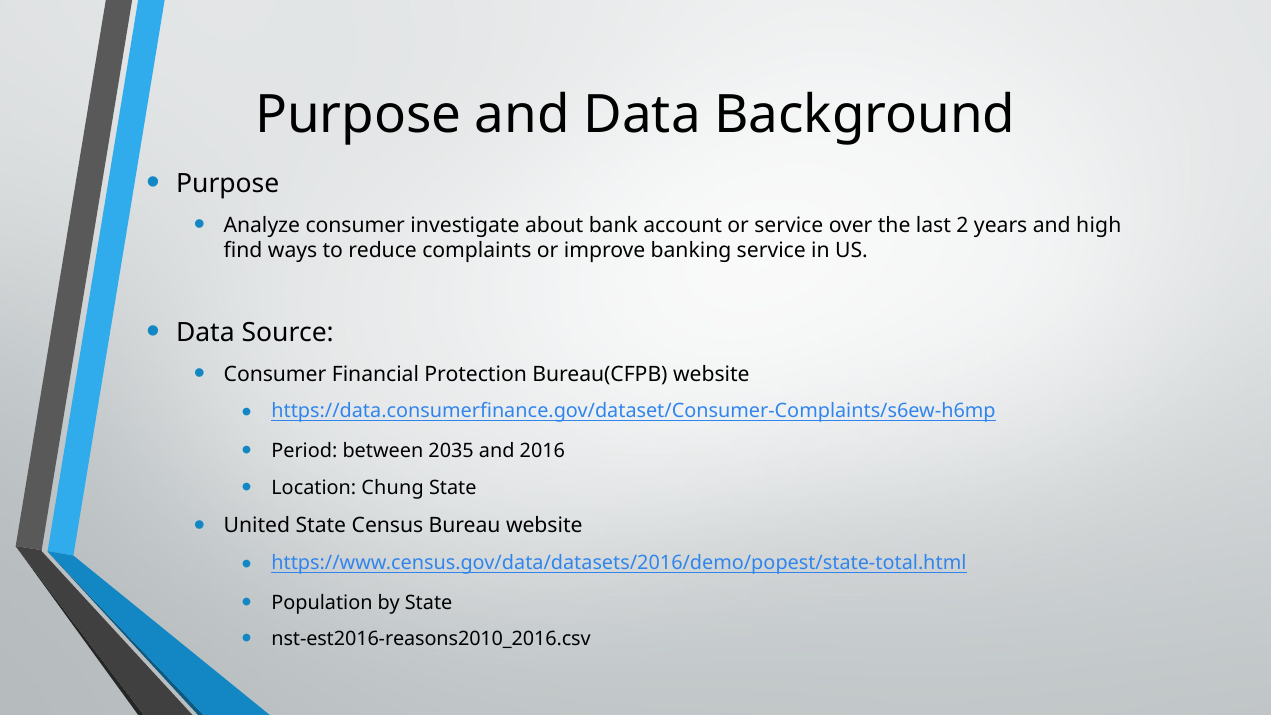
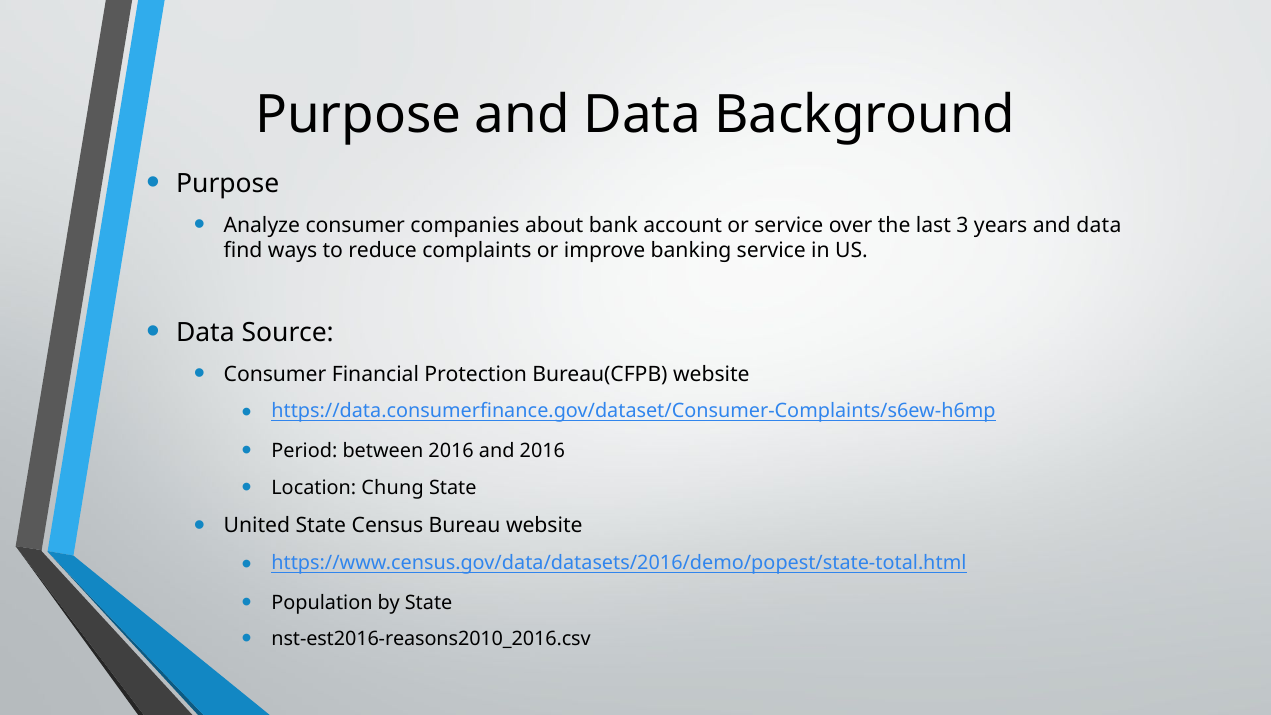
investigate: investigate -> companies (465, 225)
2: 2 -> 3 (962, 225)
years and high: high -> data (1099, 225)
between 2035: 2035 -> 2016 (451, 451)
